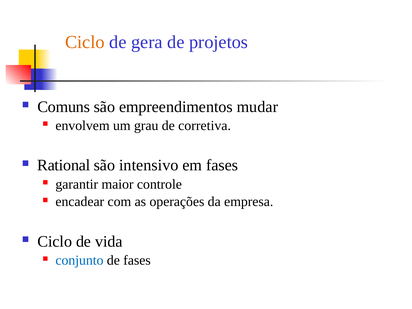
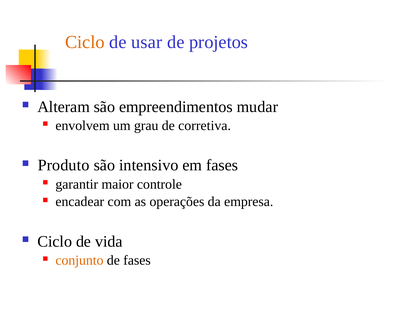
gera: gera -> usar (147, 42)
Comuns: Comuns -> Alteram (64, 107)
Rational: Rational -> Produto (64, 165)
conjunto colour: blue -> orange (79, 260)
